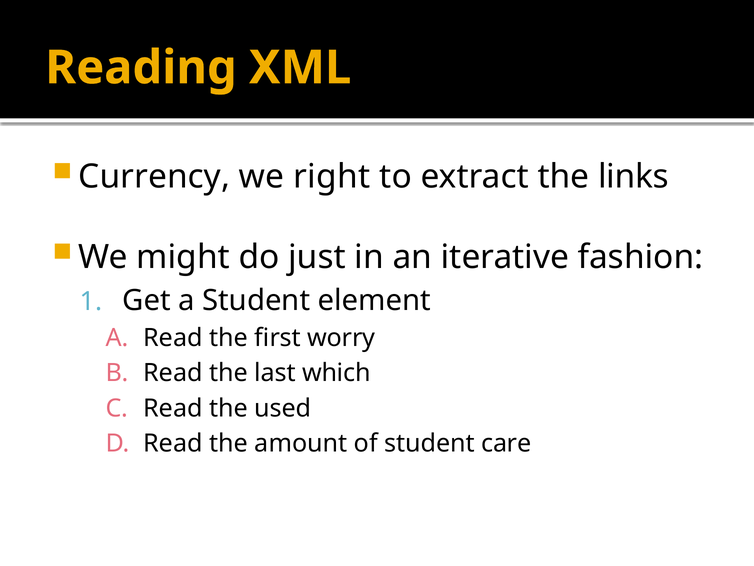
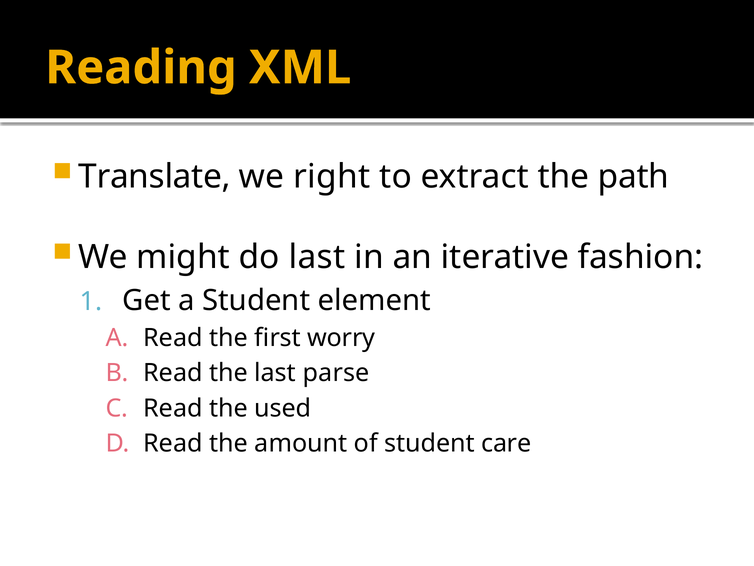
Currency: Currency -> Translate (154, 176)
links: links -> path (633, 176)
do just: just -> last (317, 257)
which: which -> parse (336, 373)
